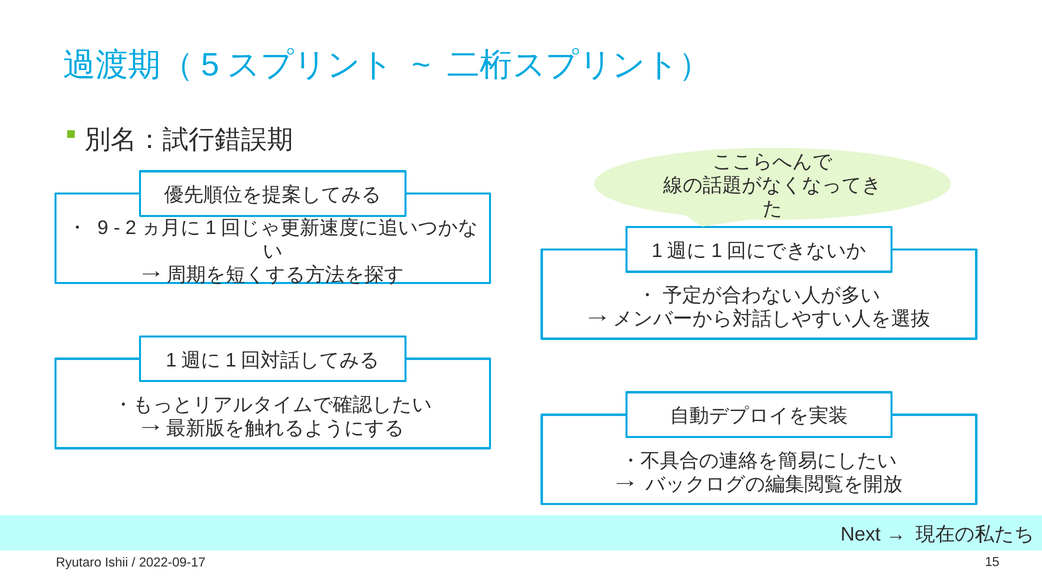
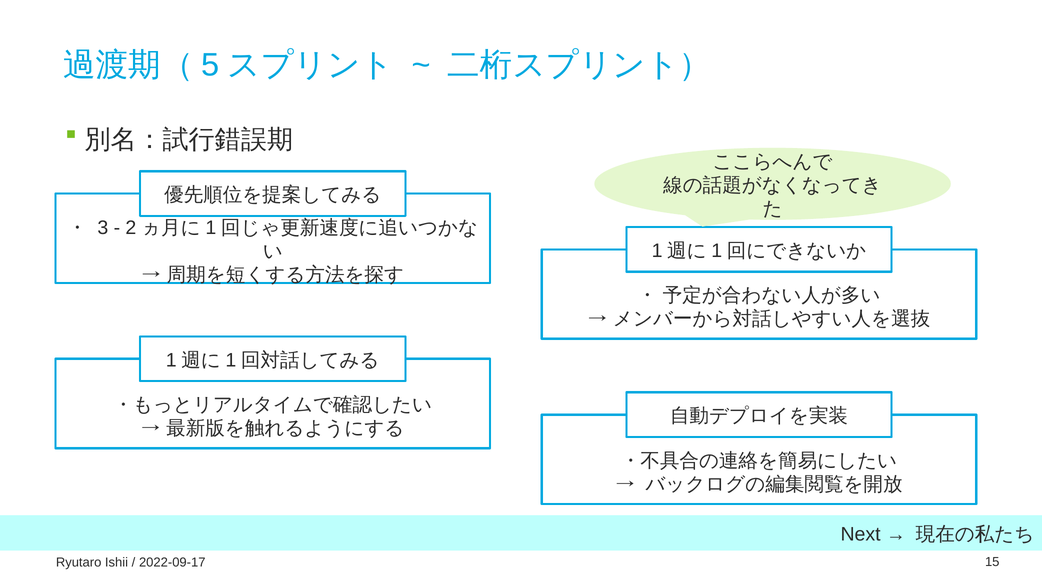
9: 9 -> 3 (103, 228)
